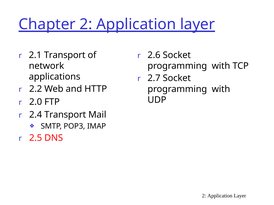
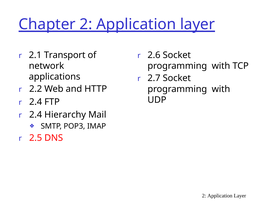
2.0: 2.0 -> 2.4 (36, 102)
2.4 Transport: Transport -> Hierarchy (65, 115)
